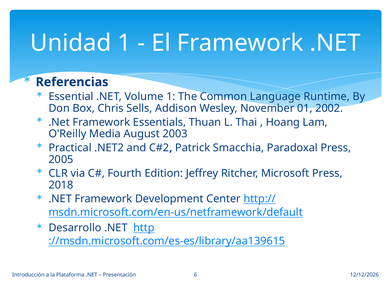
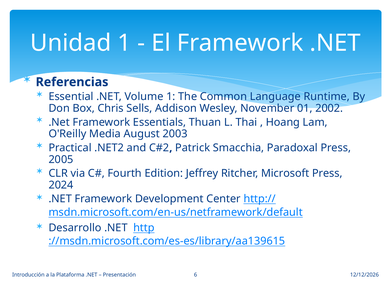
2018: 2018 -> 2024 (61, 185)
